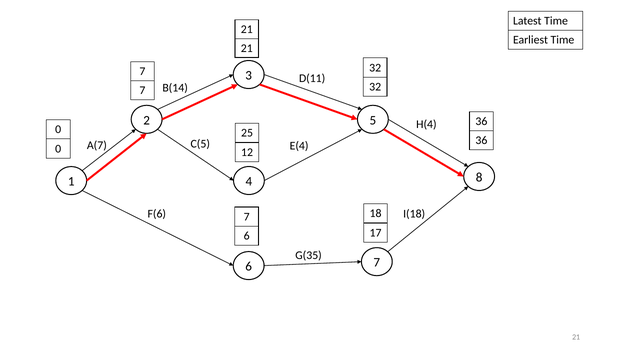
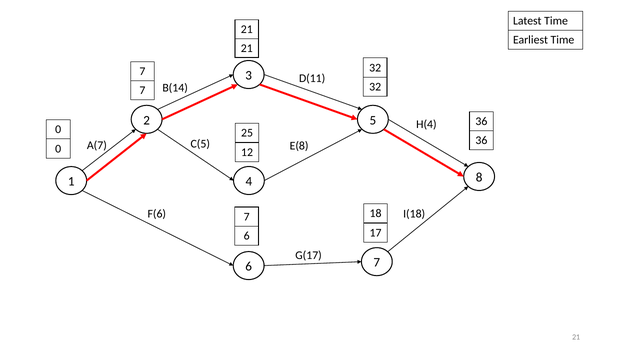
E(4: E(4 -> E(8 (299, 146)
G(35: G(35 -> G(17 (309, 256)
